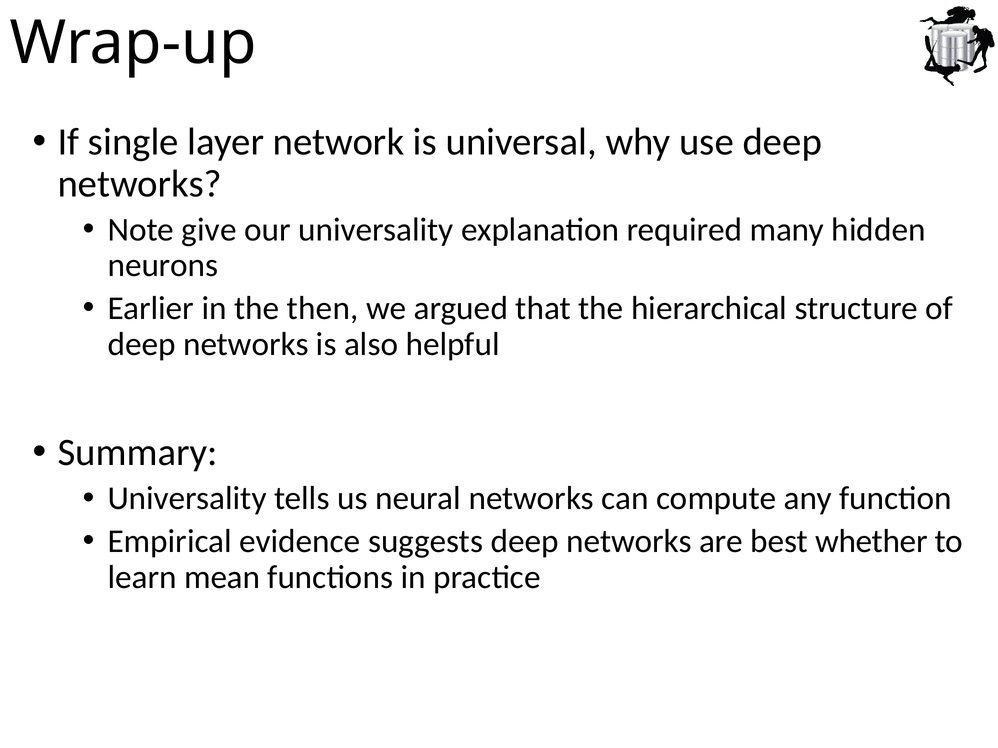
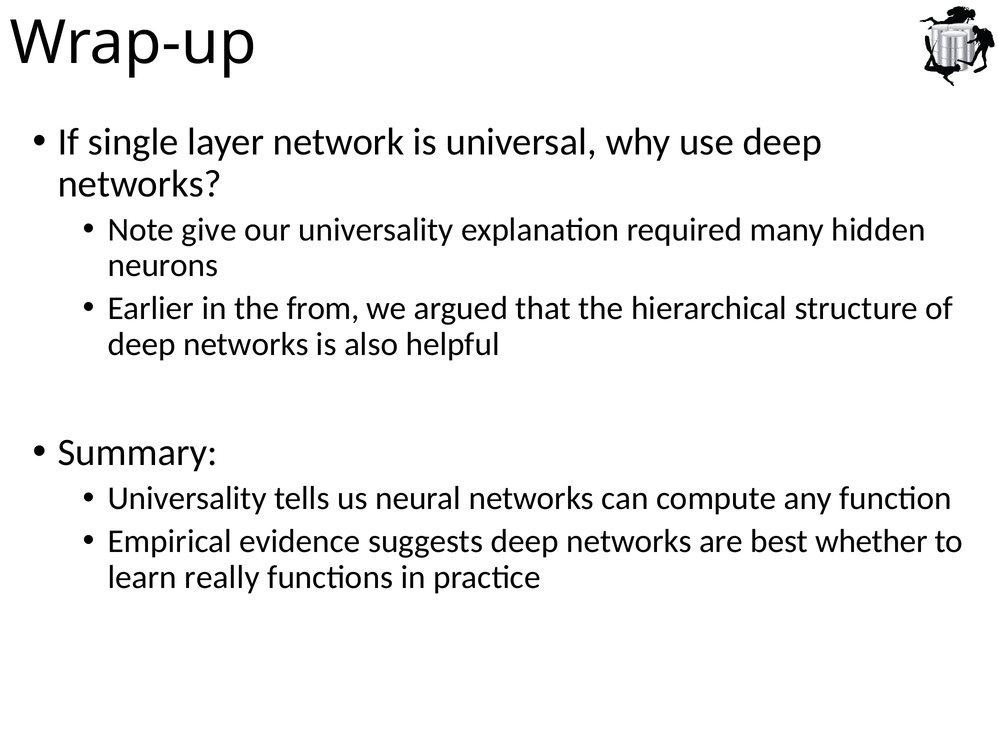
then: then -> from (323, 308)
mean: mean -> really (222, 578)
